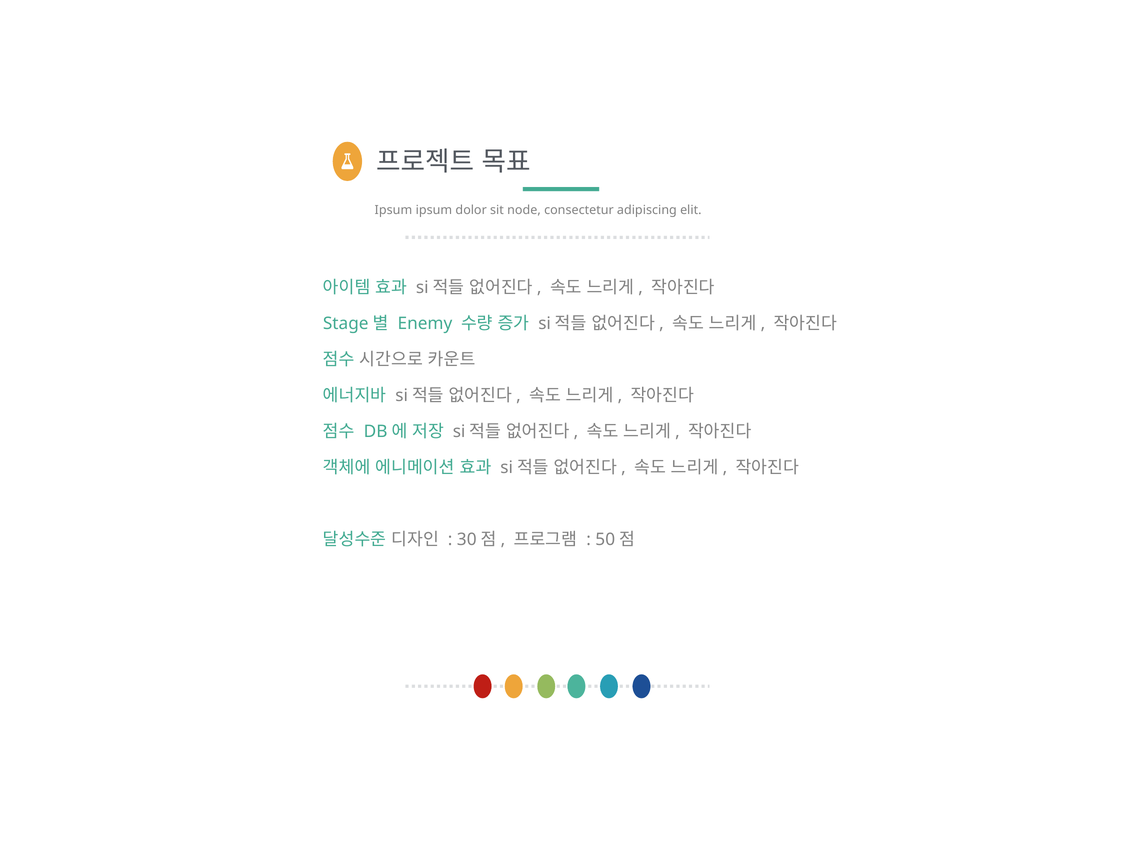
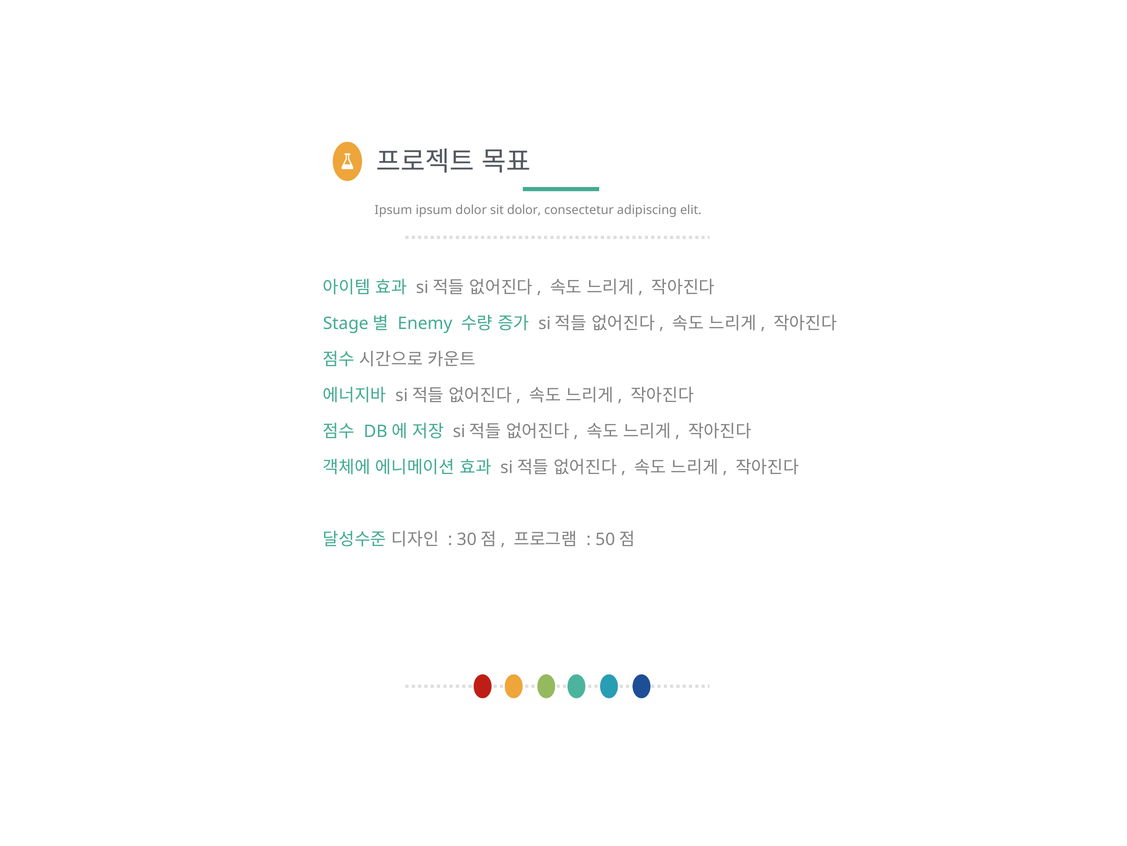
sit node: node -> dolor (524, 210)
